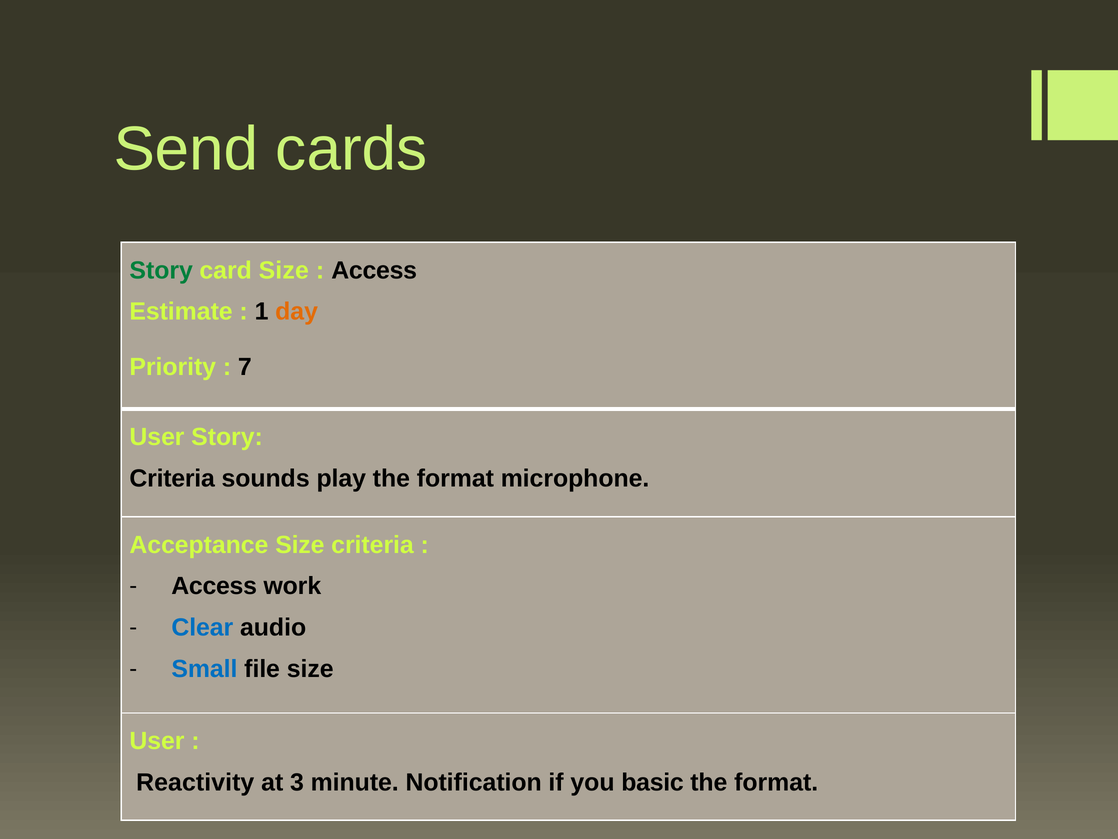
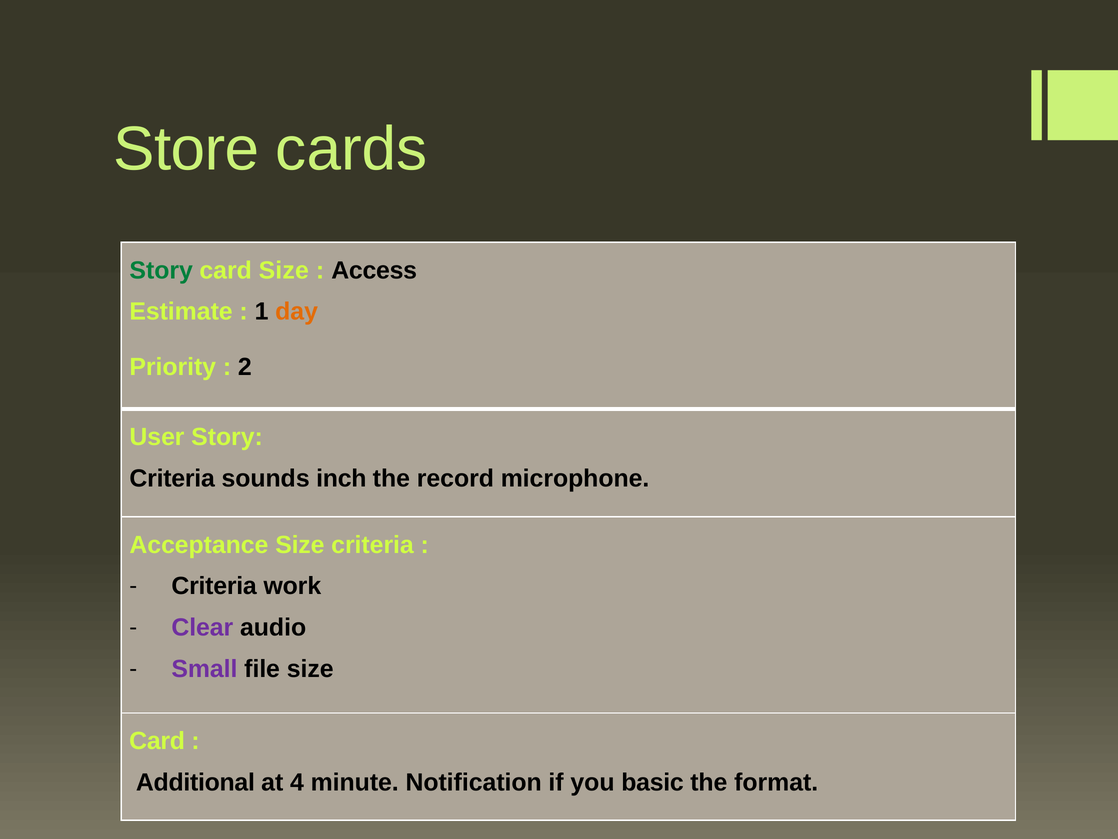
Send: Send -> Store (186, 149)
7: 7 -> 2 (245, 367)
play: play -> inch (341, 478)
format: format -> record (455, 478)
Access: Access -> Criteria (214, 586)
Clear colour: blue -> purple (202, 627)
Small colour: blue -> purple (204, 669)
User: User -> Card (157, 741)
Reactivity: Reactivity -> Additional (195, 782)
3: 3 -> 4 (297, 782)
